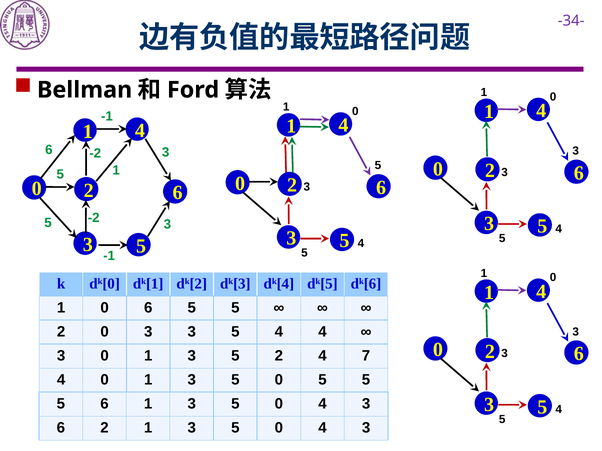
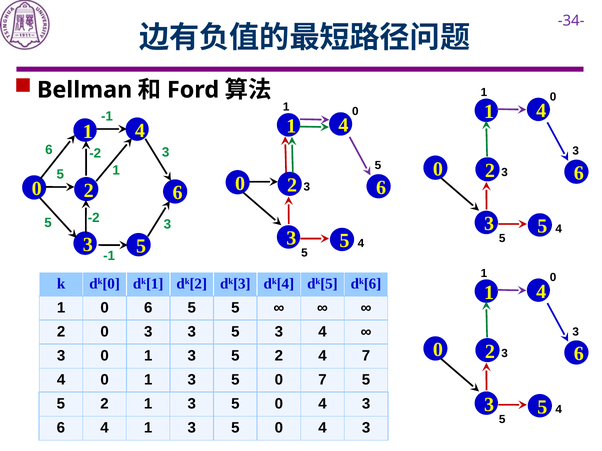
3 3 5 4: 4 -> 3 (279, 332)
5 0 5: 5 -> 7 (322, 380)
6: 6 -> 2 (104, 404)
6 2: 2 -> 4 (104, 428)
